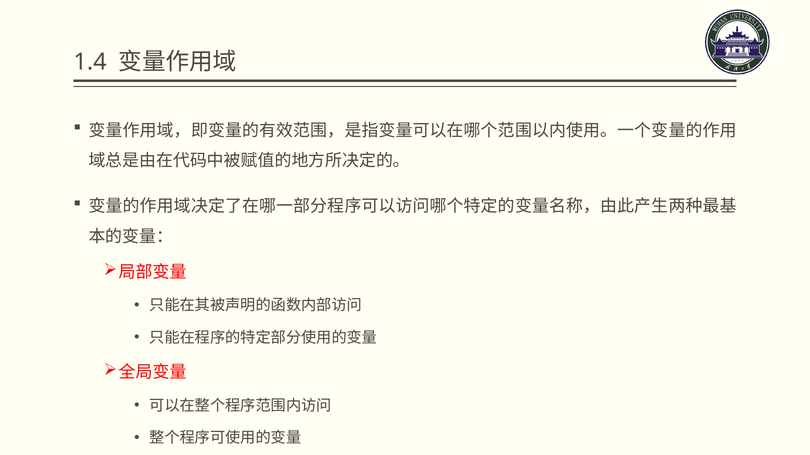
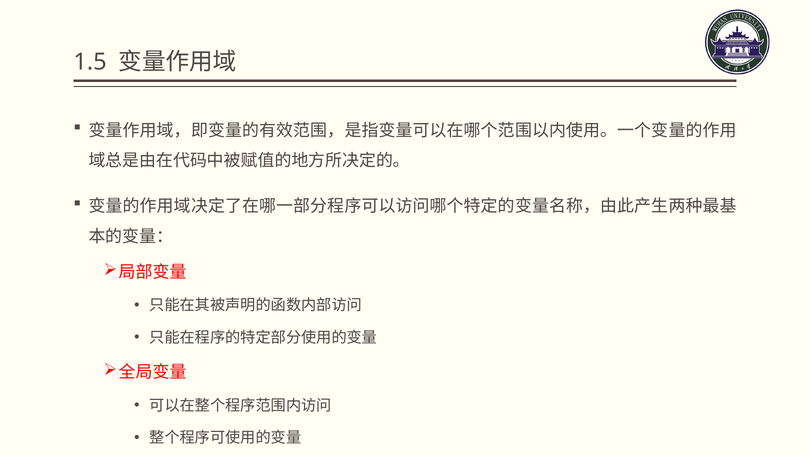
1.4: 1.4 -> 1.5 (90, 62)
